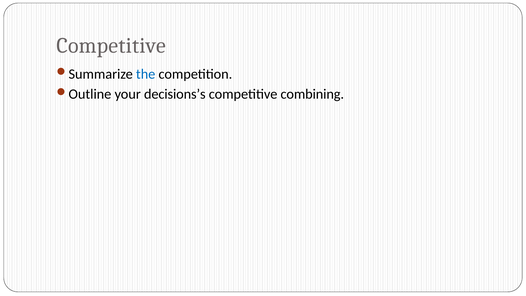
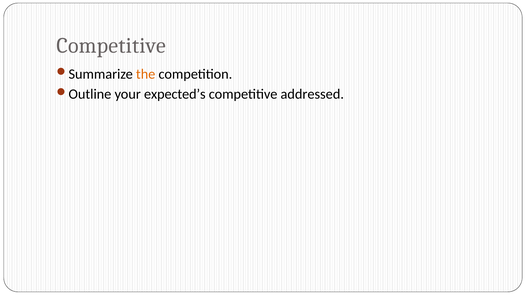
the colour: blue -> orange (146, 74)
decisions’s: decisions’s -> expected’s (175, 94)
combining: combining -> addressed (312, 94)
